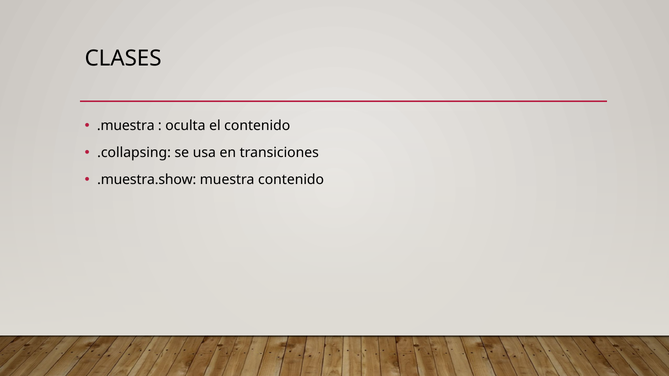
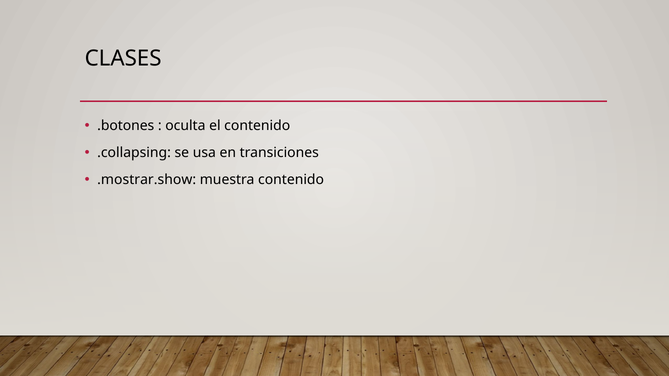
.muestra: .muestra -> .botones (126, 126)
.muestra.show: .muestra.show -> .mostrar.show (147, 180)
